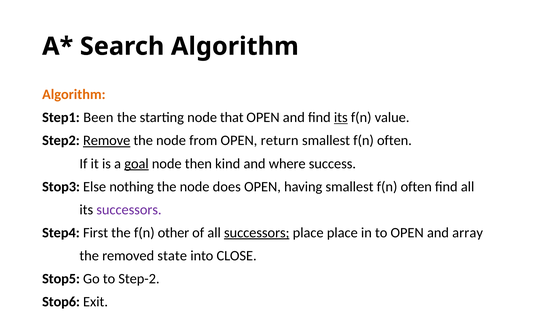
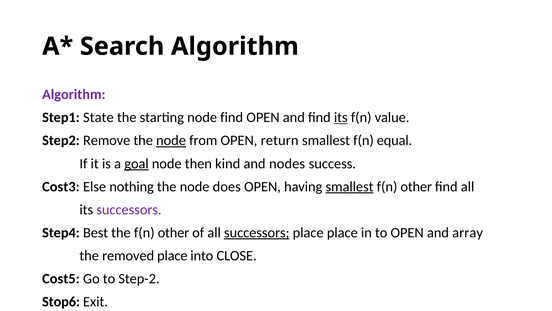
Algorithm colour: orange -> purple (74, 94)
Been: Been -> State (98, 117)
node that: that -> find (232, 117)
Remove underline: present -> none (107, 140)
node underline: none -> present (171, 140)
often: often -> equal (394, 140)
where: where -> nodes (287, 163)
Stop3: Stop3 -> Cost3 (61, 186)
smallest underline: none -> present (350, 186)
often: often -> other (416, 186)
First: First -> Best (96, 232)
removed state: state -> place (172, 255)
Stop5: Stop5 -> Cost5 (61, 278)
